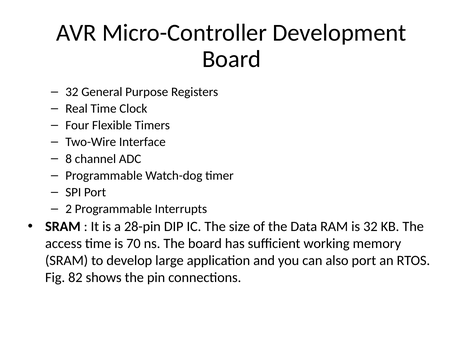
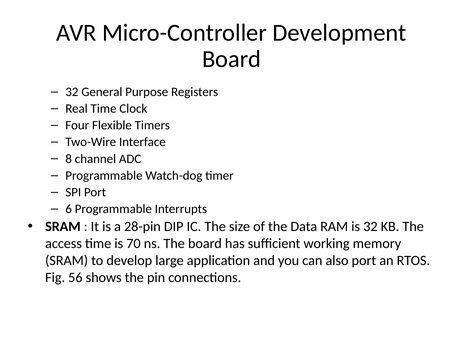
2: 2 -> 6 (69, 209)
82: 82 -> 56 (75, 278)
